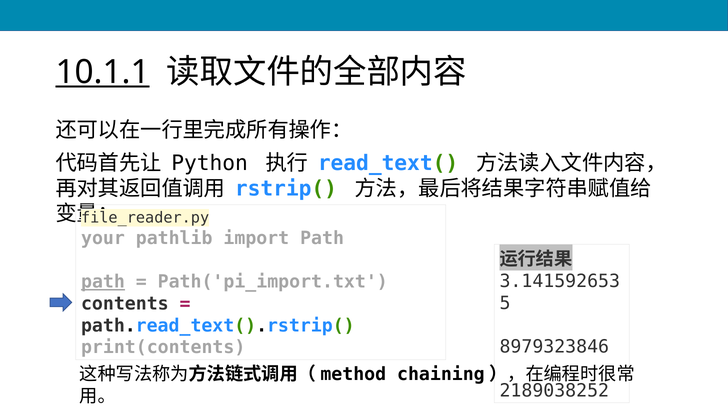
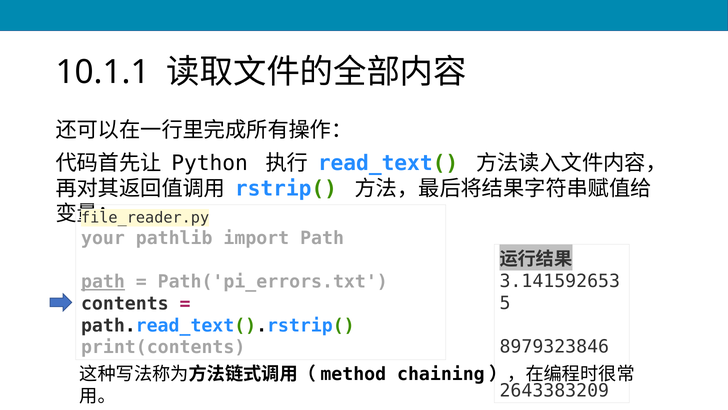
10.1.1 underline: present -> none (103, 72)
Path('pi_import.txt: Path('pi_import.txt -> Path('pi_errors.txt (273, 282)
2189038252: 2189038252 -> 2643383209 (554, 390)
